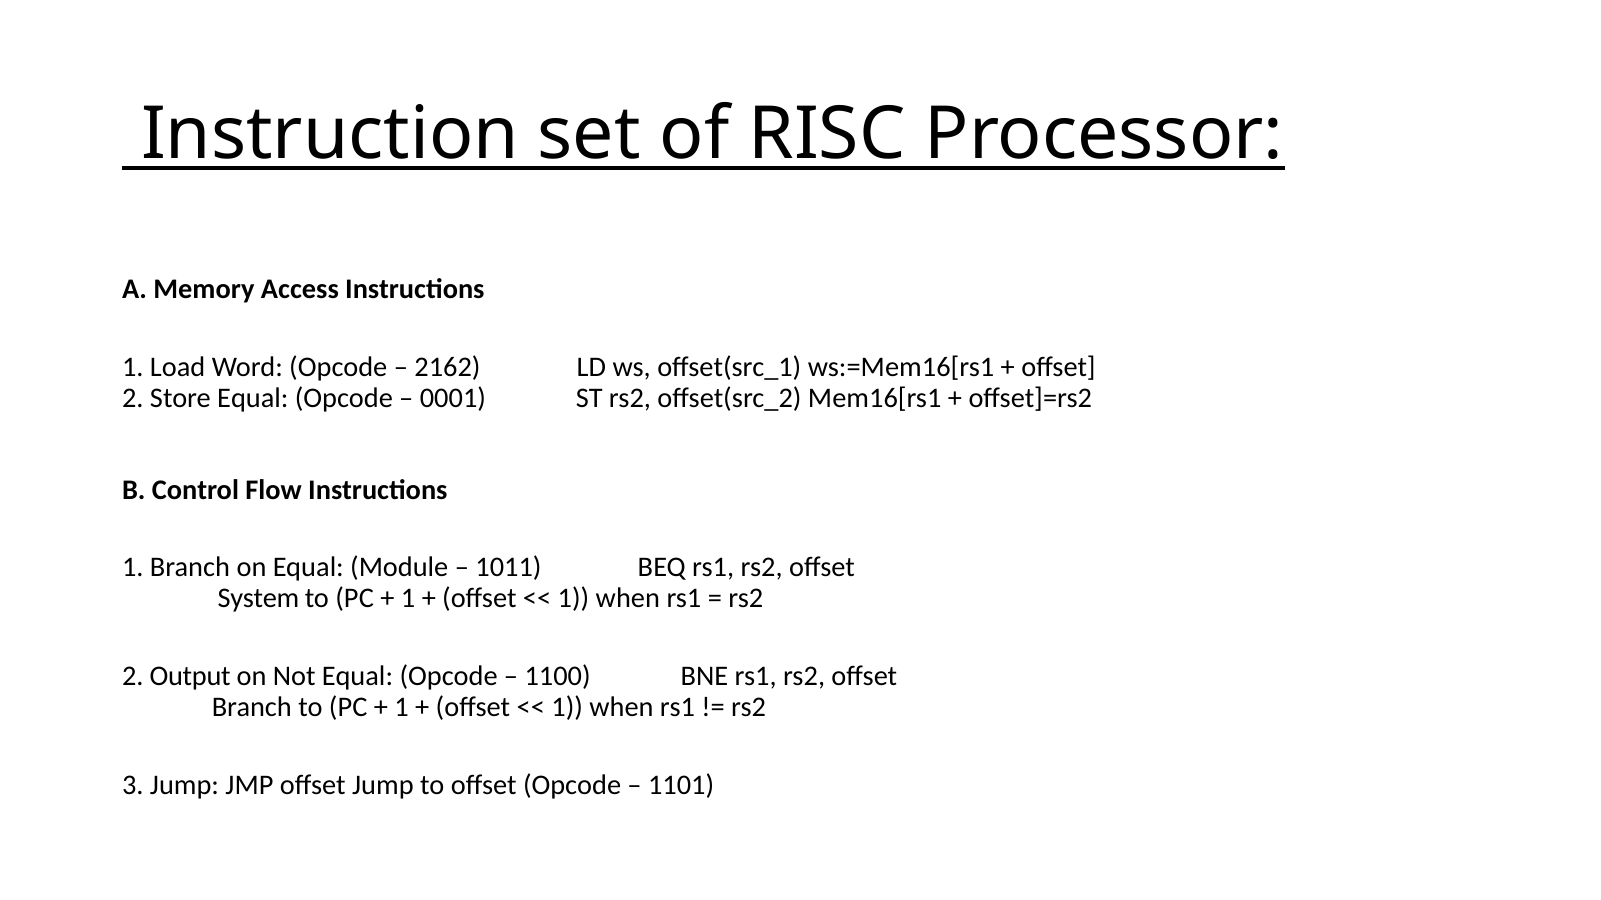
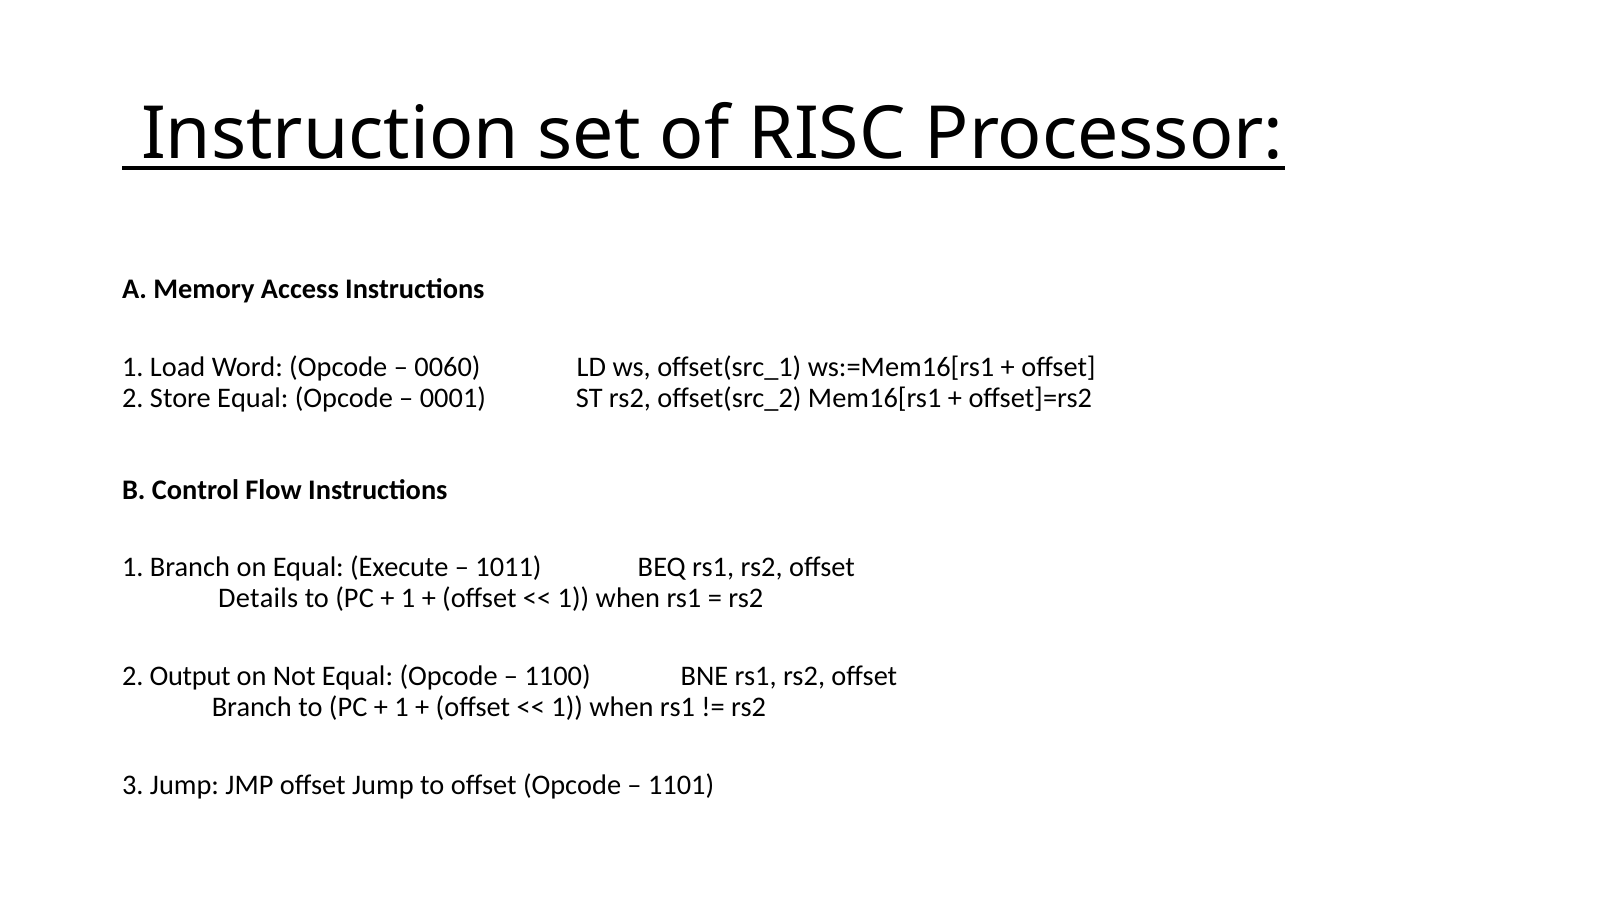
2162: 2162 -> 0060 (447, 368)
Module: Module -> Execute (399, 568)
System: System -> Details (258, 599)
